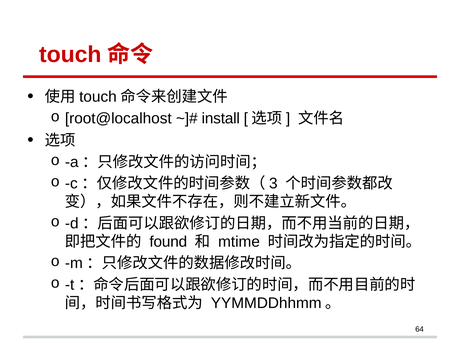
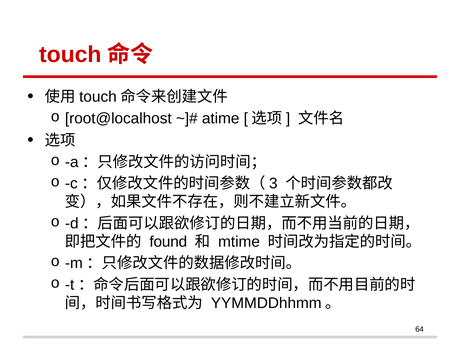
install: install -> atime (221, 118)
